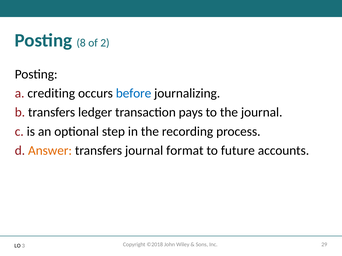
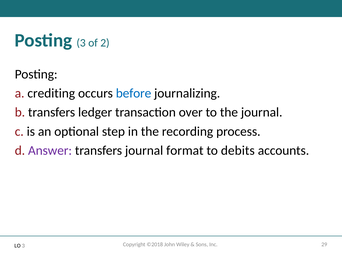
Posting 8: 8 -> 3 (81, 43)
pays: pays -> over (191, 113)
Answer colour: orange -> purple (50, 151)
future: future -> debits (238, 151)
